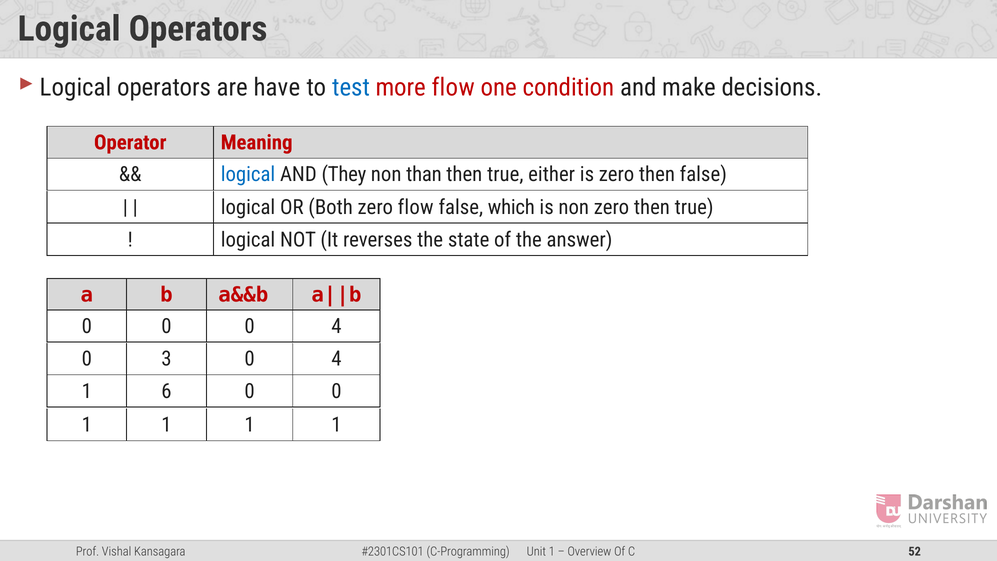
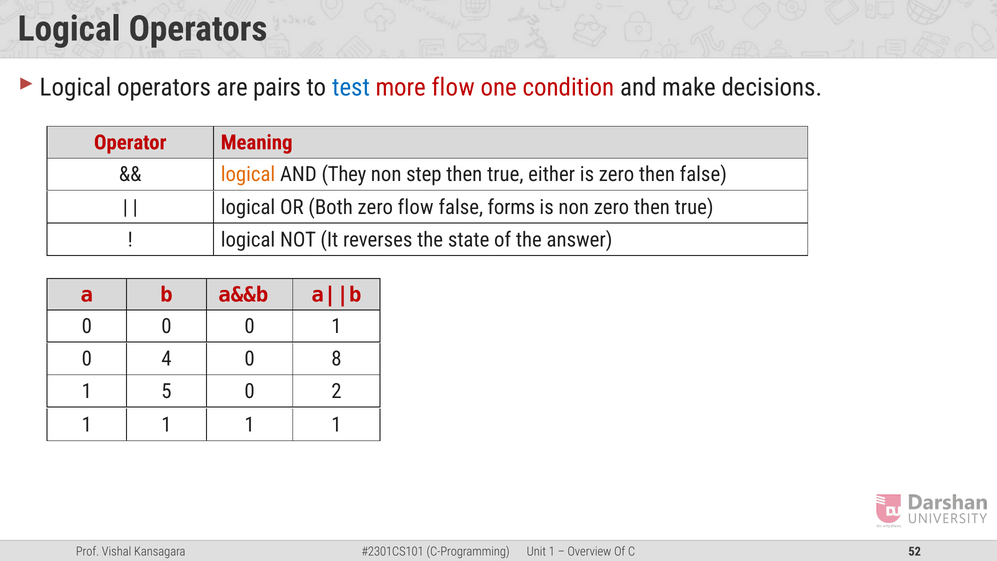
have: have -> pairs (277, 88)
logical colour: blue -> orange (248, 174)
than: than -> step (424, 174)
which: which -> forms (511, 207)
0 0 4: 4 -> 1 (336, 326)
3: 3 -> 4 (166, 359)
4: 4 -> 8 (336, 359)
6: 6 -> 5 (166, 391)
0: 0 -> 2 (336, 391)
